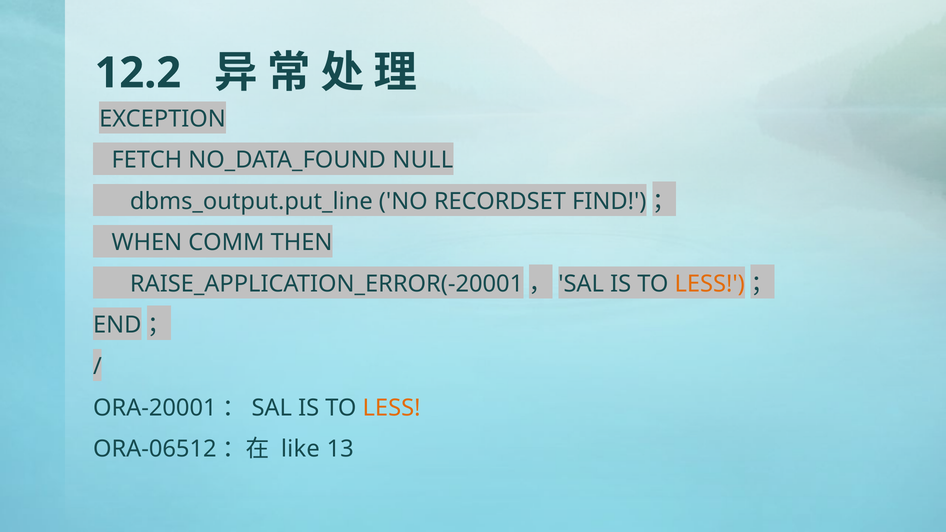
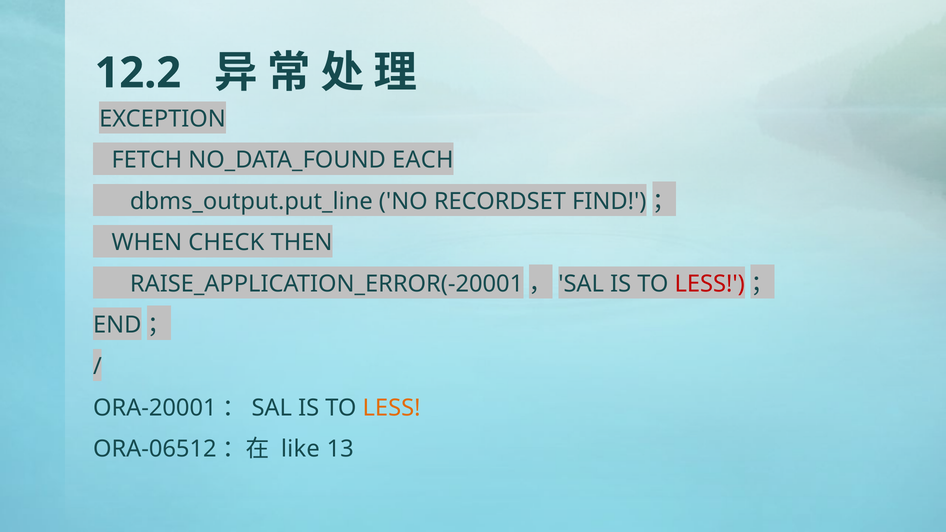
NULL: NULL -> EACH (423, 160)
COMM: COMM -> CHECK (226, 243)
LESS colour: orange -> red (710, 284)
